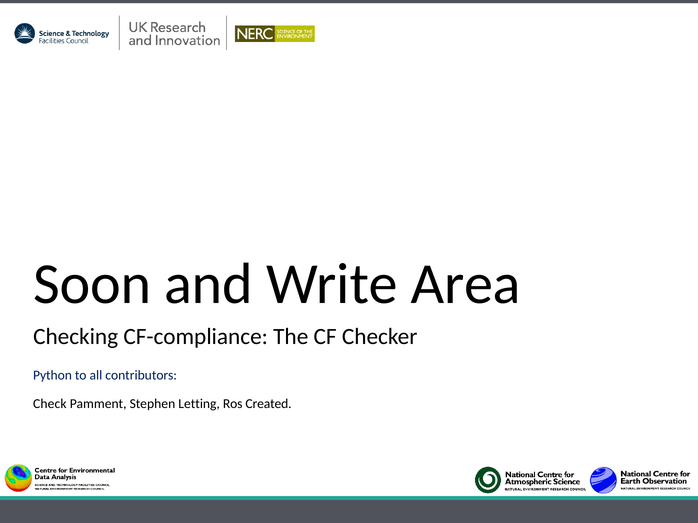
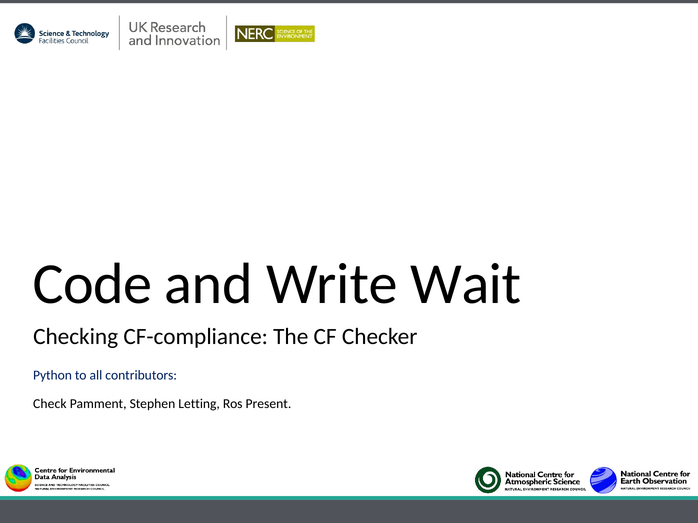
Soon: Soon -> Code (92, 285)
Area: Area -> Wait (466, 285)
Created: Created -> Present (268, 404)
